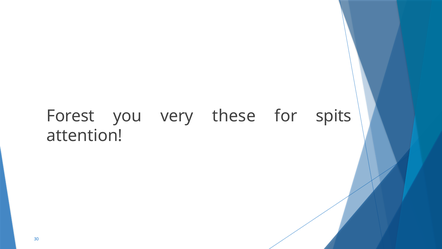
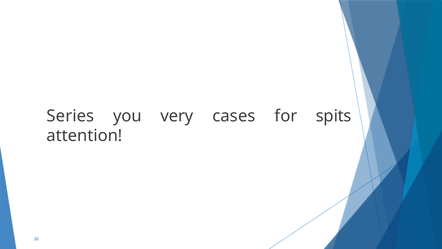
Forest: Forest -> Series (70, 116)
these: these -> cases (234, 116)
